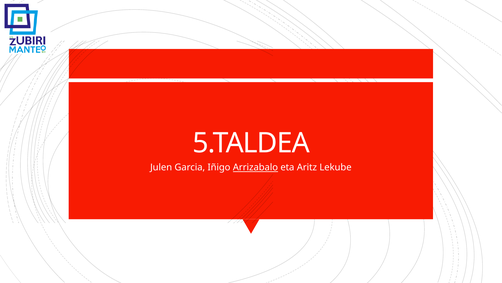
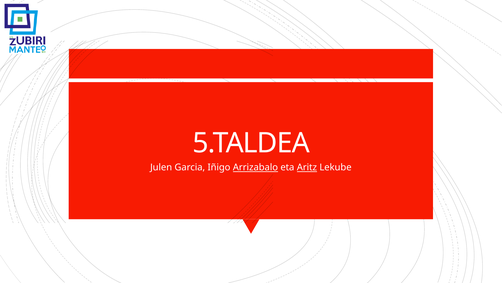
Aritz underline: none -> present (307, 167)
